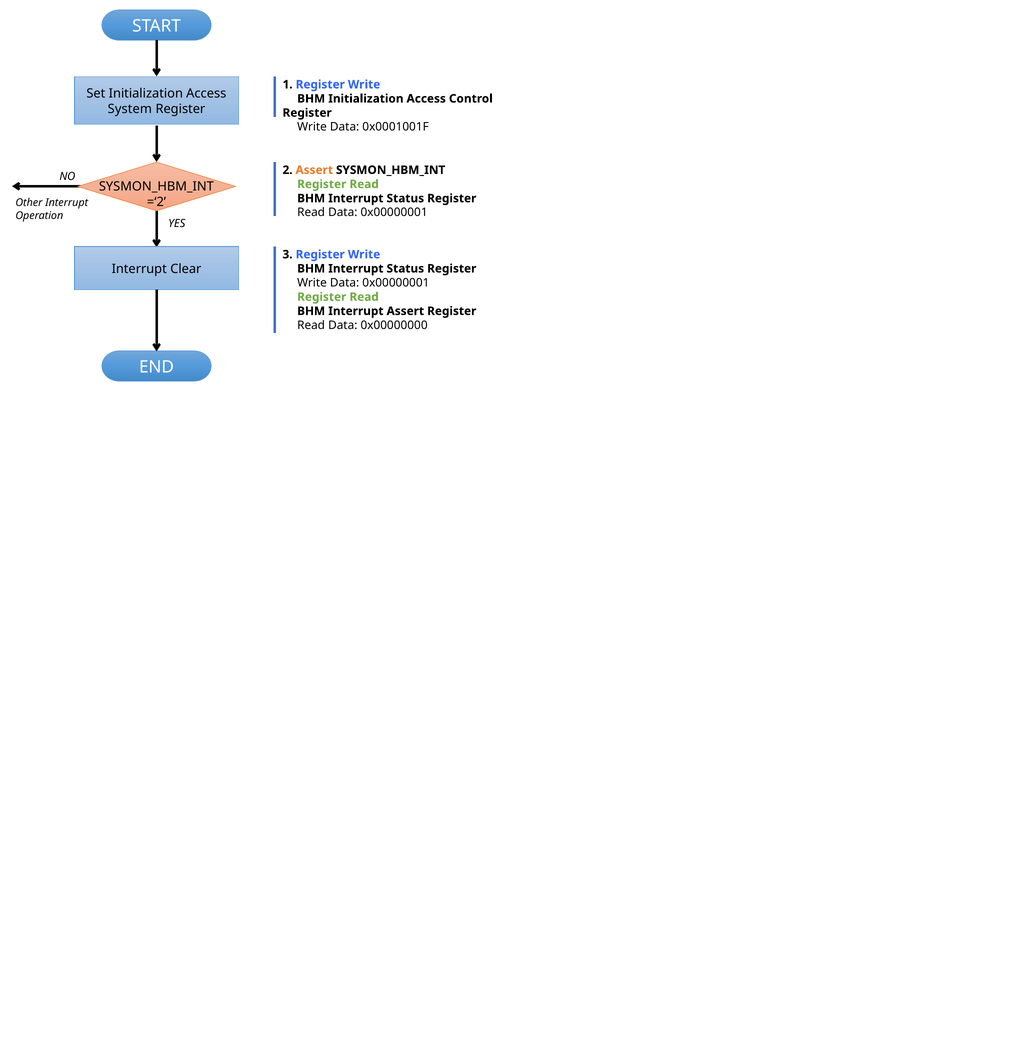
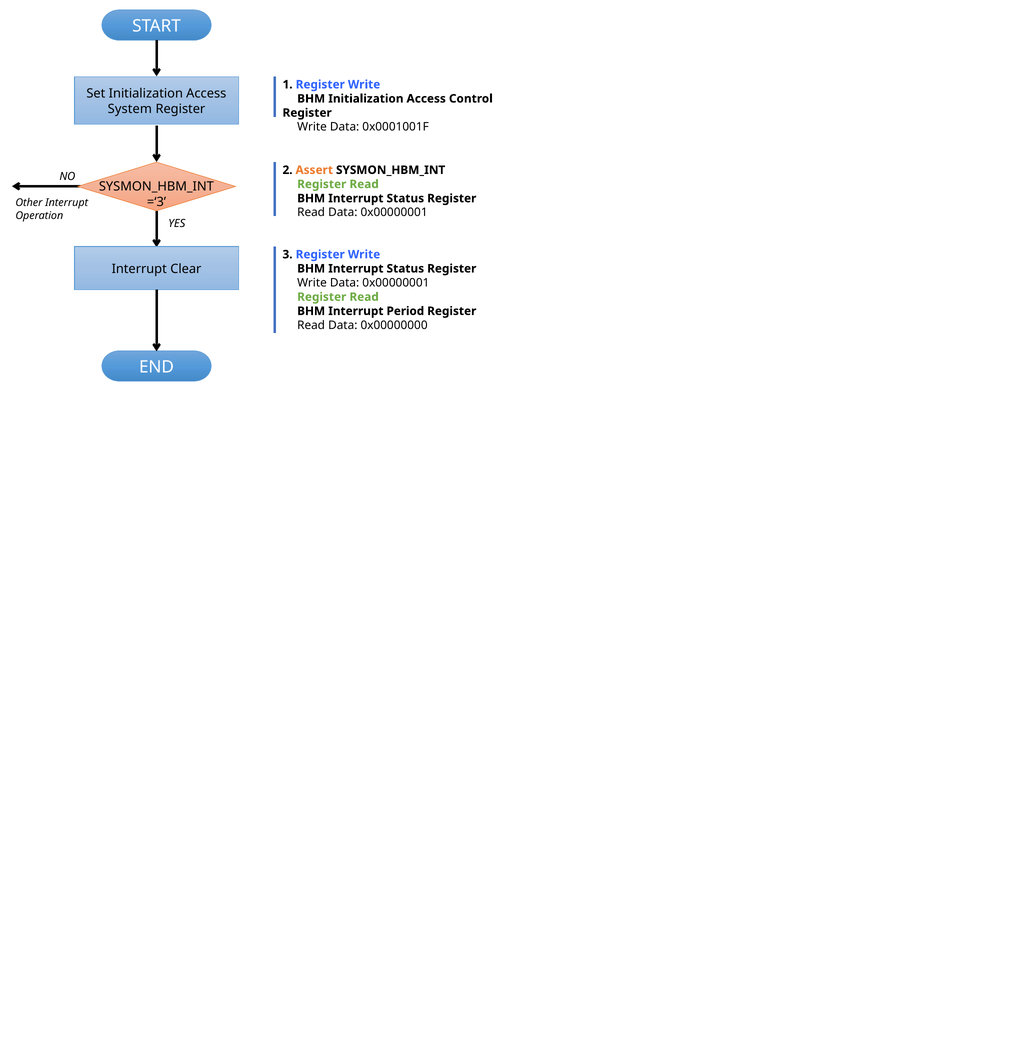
=‘2: =‘2 -> =‘3 (157, 202)
Interrupt Assert: Assert -> Period (405, 311)
